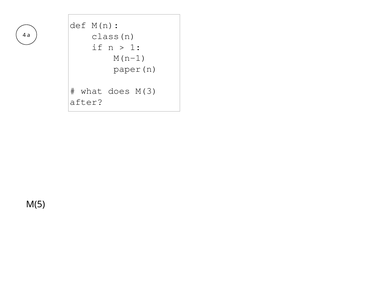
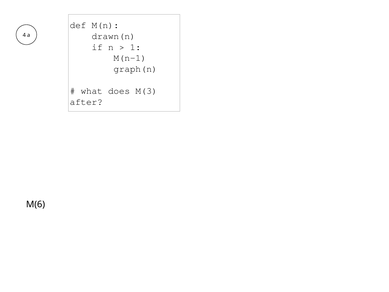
class(n: class(n -> drawn(n (114, 36)
paper(n: paper(n -> graph(n (135, 69)
M(5: M(5 -> M(6 (36, 204)
